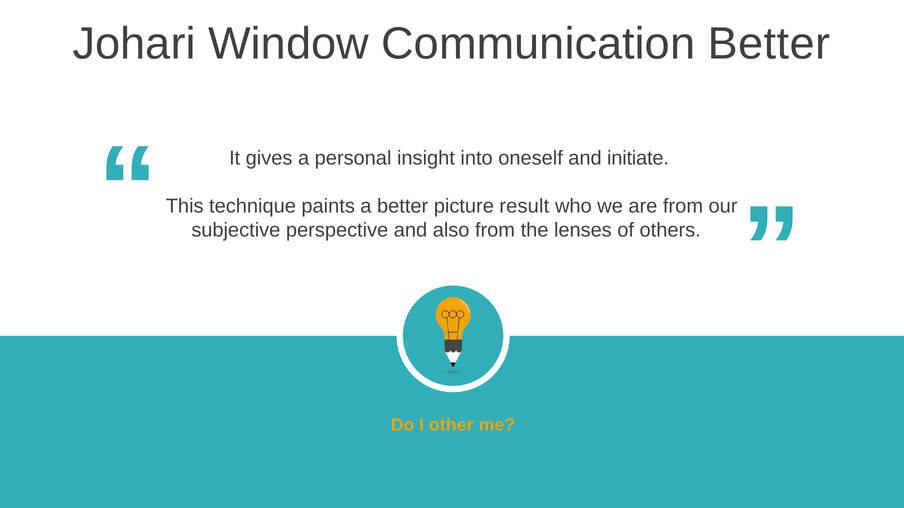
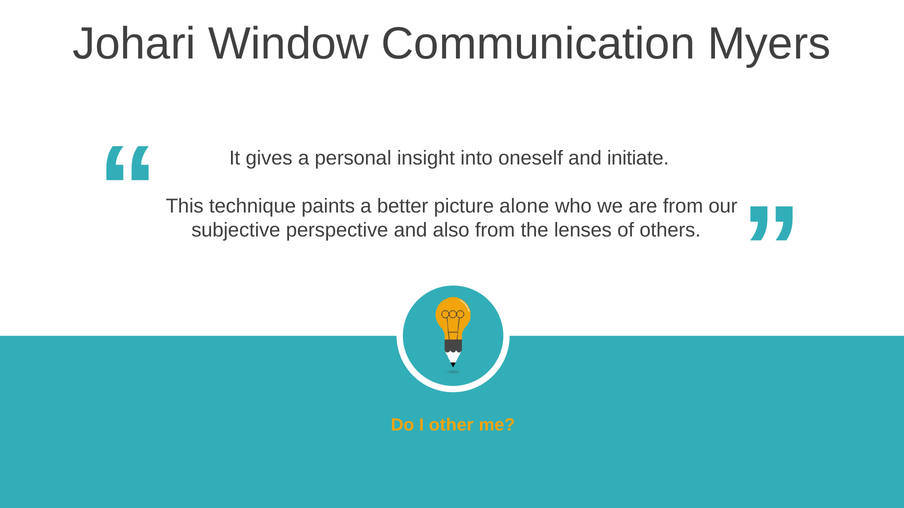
Communication Better: Better -> Myers (769, 44)
result: result -> alone (524, 206)
